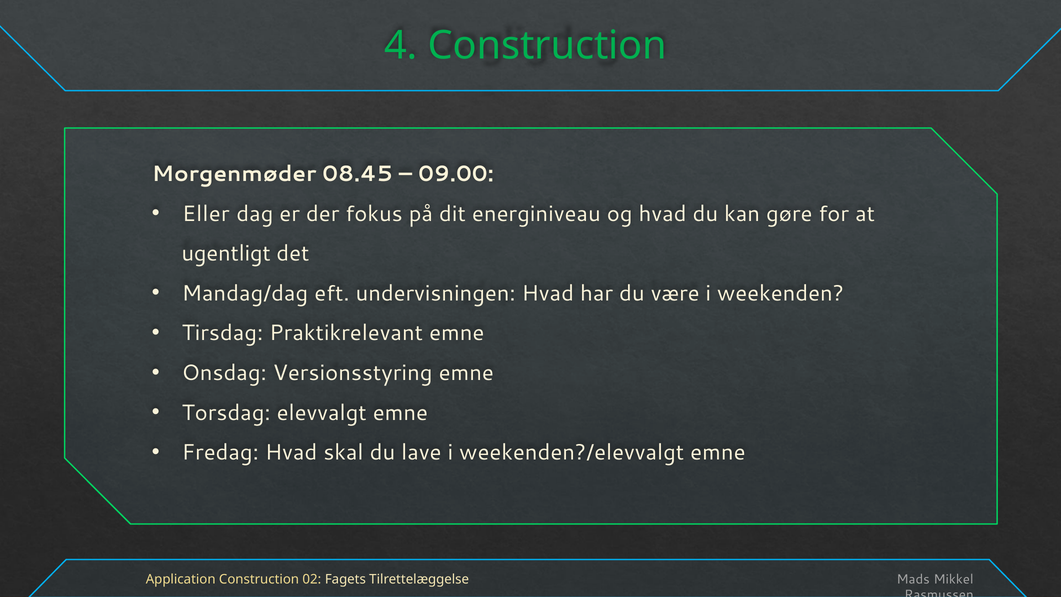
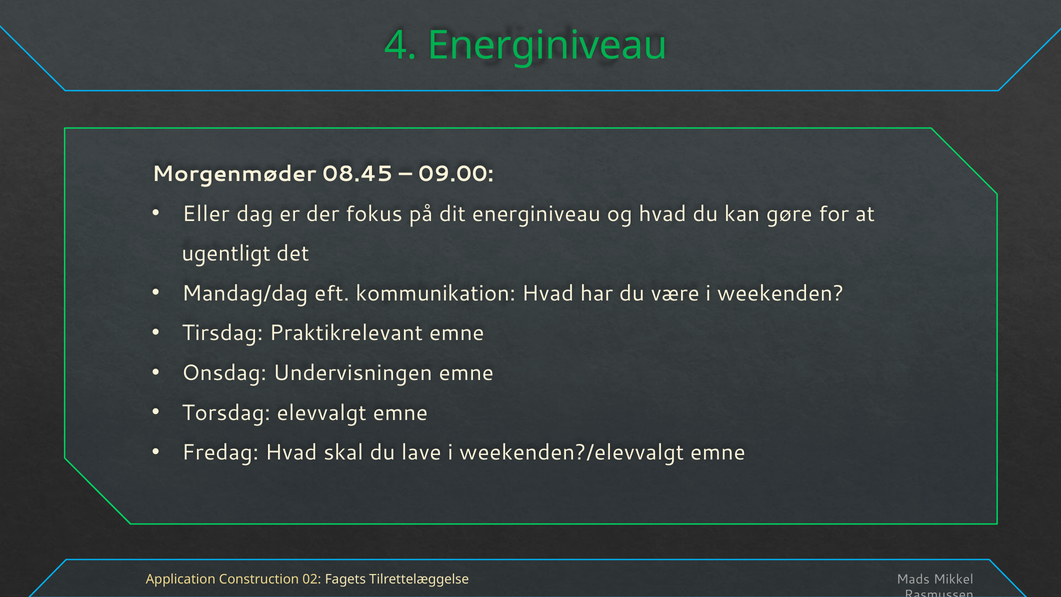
4 Construction: Construction -> Energiniveau (548, 45)
undervisningen: undervisningen -> kommunikation (436, 293)
Versionsstyring: Versionsstyring -> Undervisningen (353, 373)
